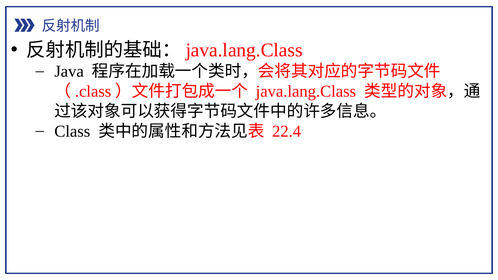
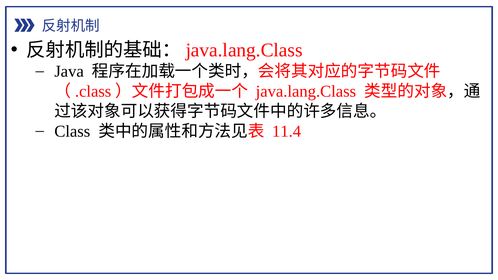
22.4: 22.4 -> 11.4 (287, 131)
